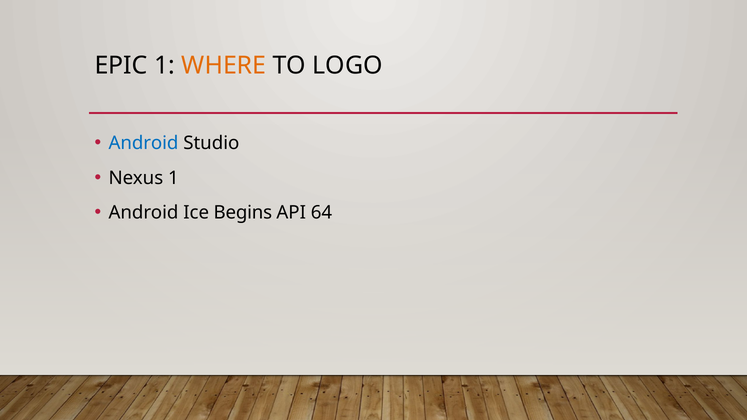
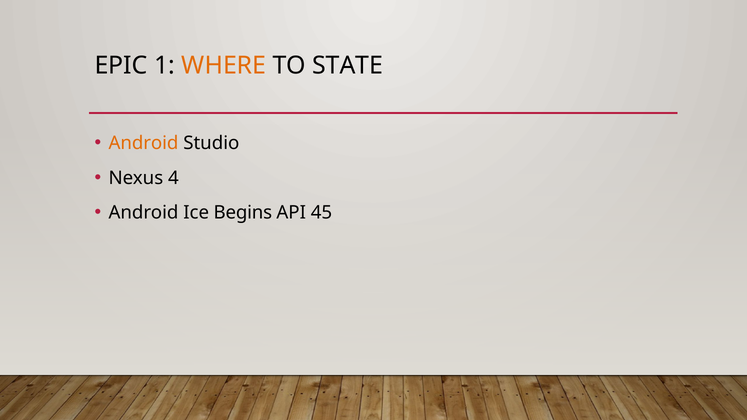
LOGO: LOGO -> STATE (348, 65)
Android colour: blue -> orange (143, 143)
Nexus 1: 1 -> 4 (173, 178)
64: 64 -> 45 (321, 213)
